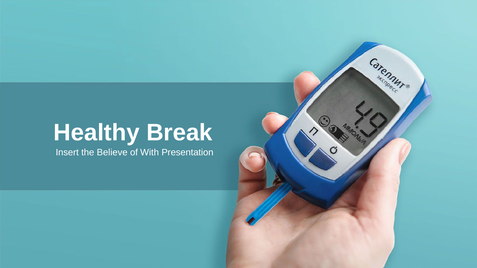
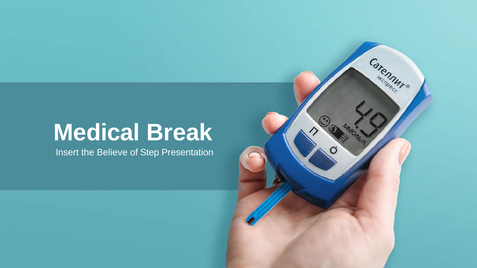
Healthy: Healthy -> Medical (97, 133)
With: With -> Step (150, 153)
